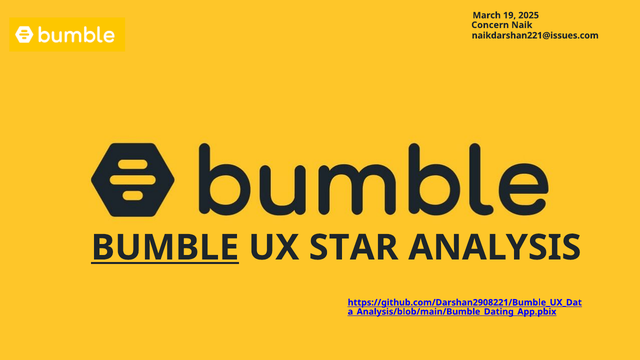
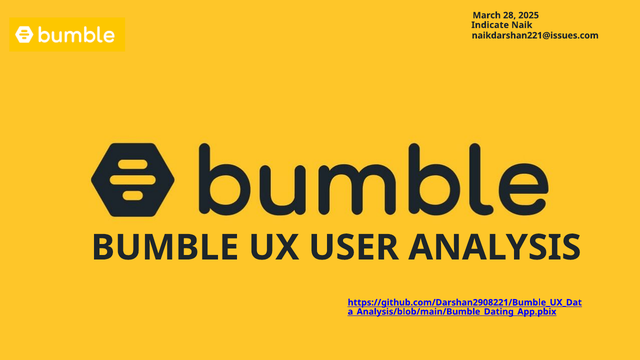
19: 19 -> 28 (510, 15)
Concern: Concern -> Indicate (490, 25)
BUMBLE underline: present -> none (165, 248)
STAR: STAR -> USER (354, 248)
